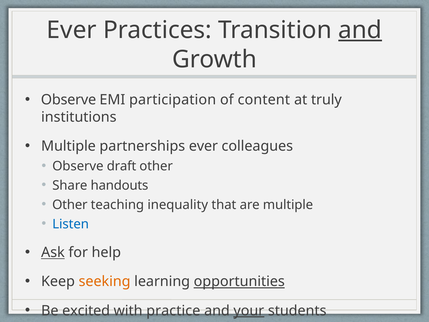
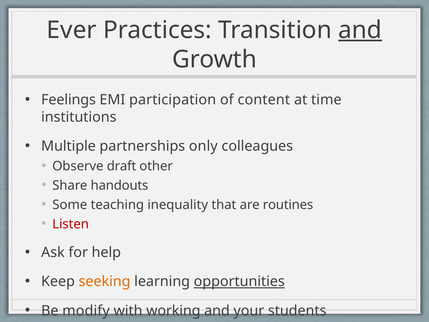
Observe: Observe -> Feelings (69, 100)
truly: truly -> time (326, 100)
partnerships ever: ever -> only (203, 146)
Other: Other -> Some (70, 205)
are multiple: multiple -> routines (288, 205)
Listen colour: blue -> red (71, 224)
Ask underline: present -> none (53, 252)
excited: excited -> modify (86, 310)
practice: practice -> working (173, 310)
your underline: present -> none (249, 310)
